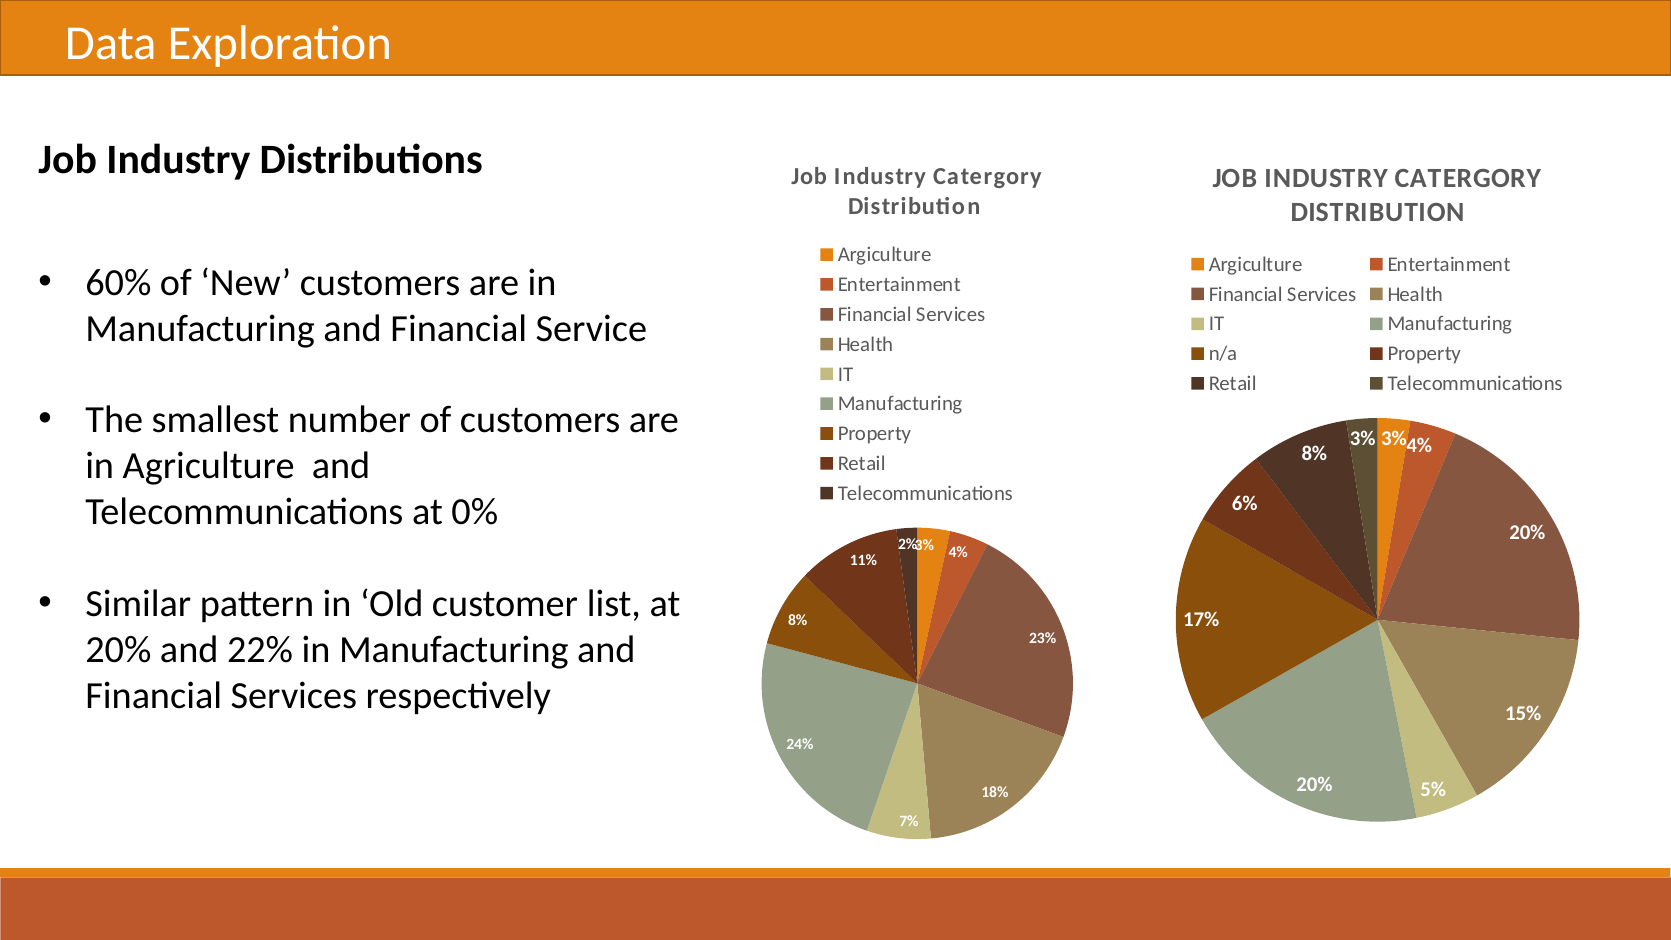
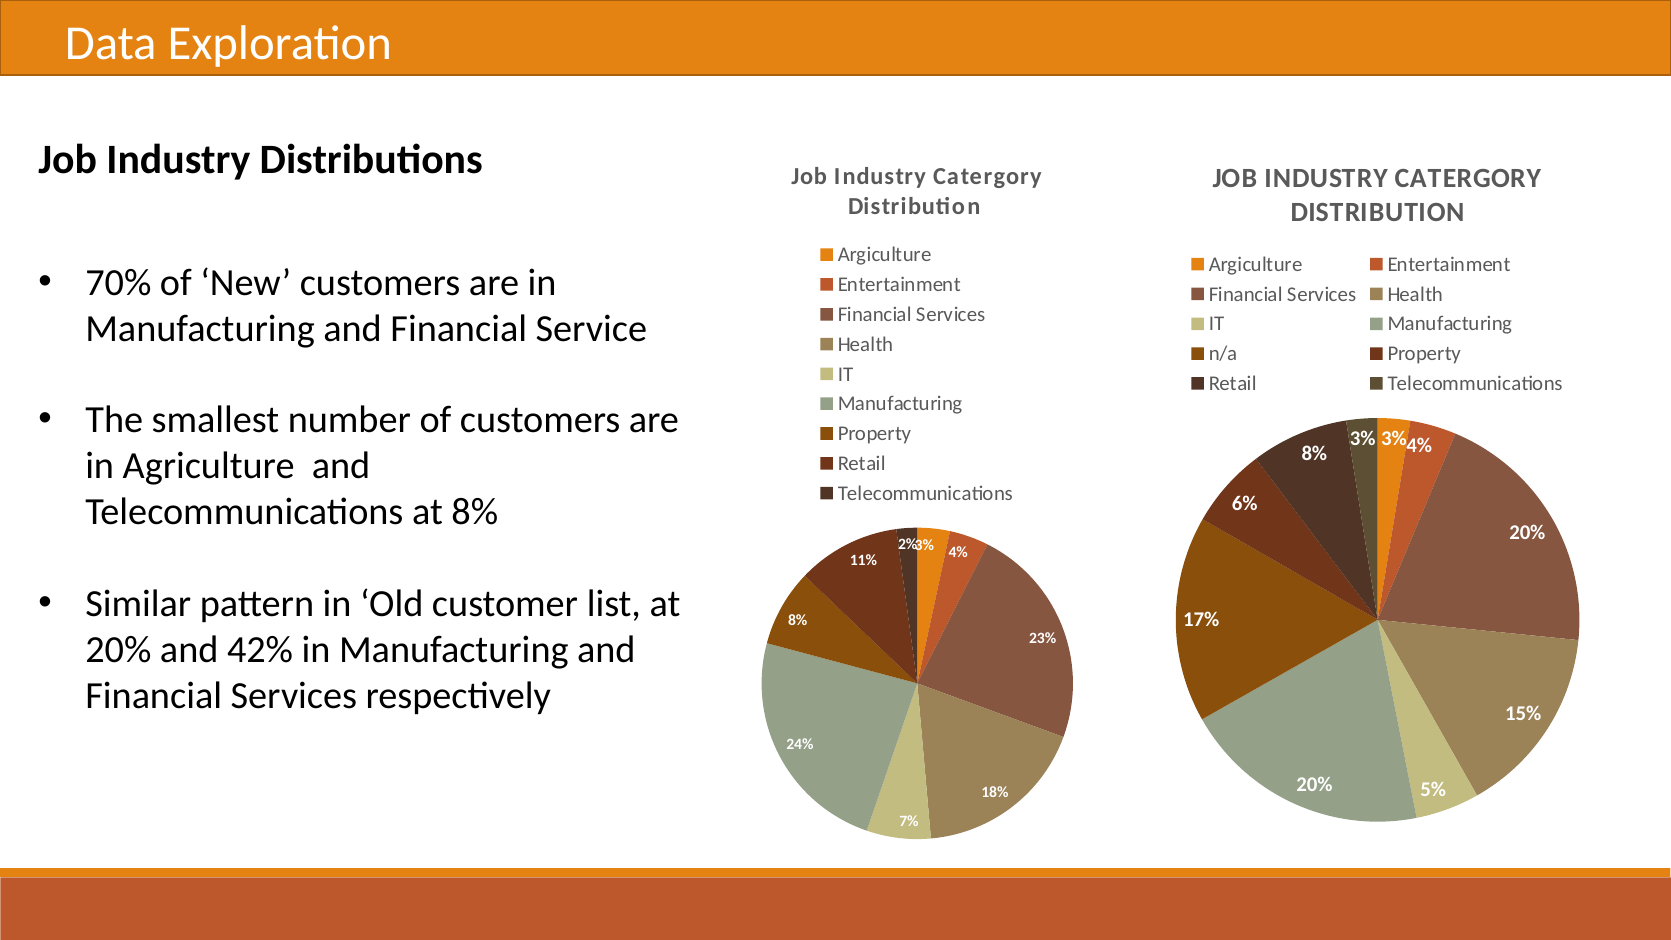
60%: 60% -> 70% (118, 282)
at 0%: 0% -> 8% (475, 512)
22%: 22% -> 42% (260, 650)
